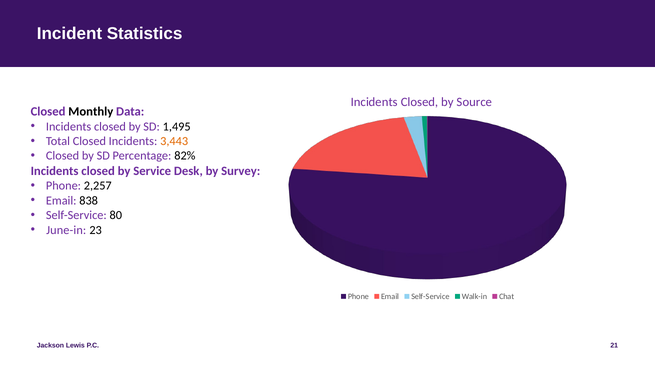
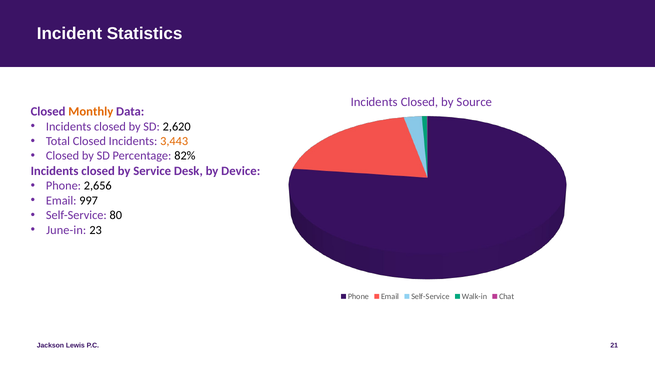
Monthly colour: black -> orange (91, 112)
1,495: 1,495 -> 2,620 (177, 127)
Survey: Survey -> Device (241, 171)
2,257: 2,257 -> 2,656 (98, 186)
838: 838 -> 997 (89, 201)
